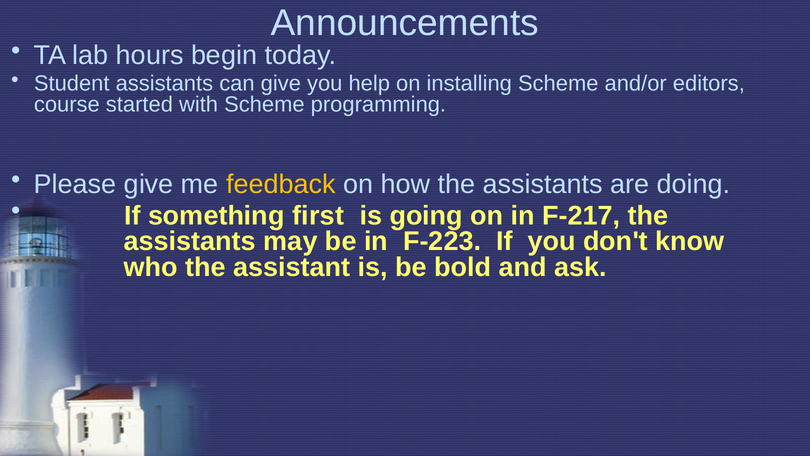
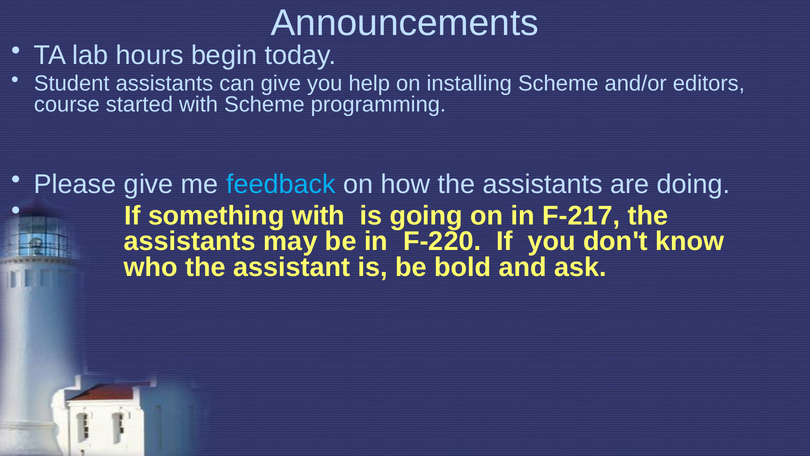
feedback colour: yellow -> light blue (281, 184)
something first: first -> with (318, 215)
F-223: F-223 -> F-220 (442, 241)
